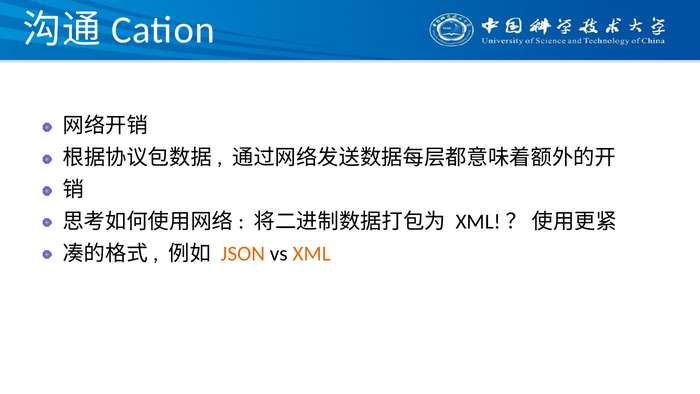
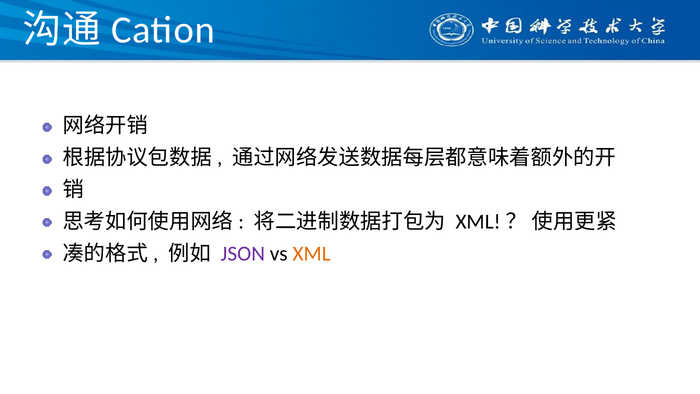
JSON colour: orange -> purple (243, 253)
